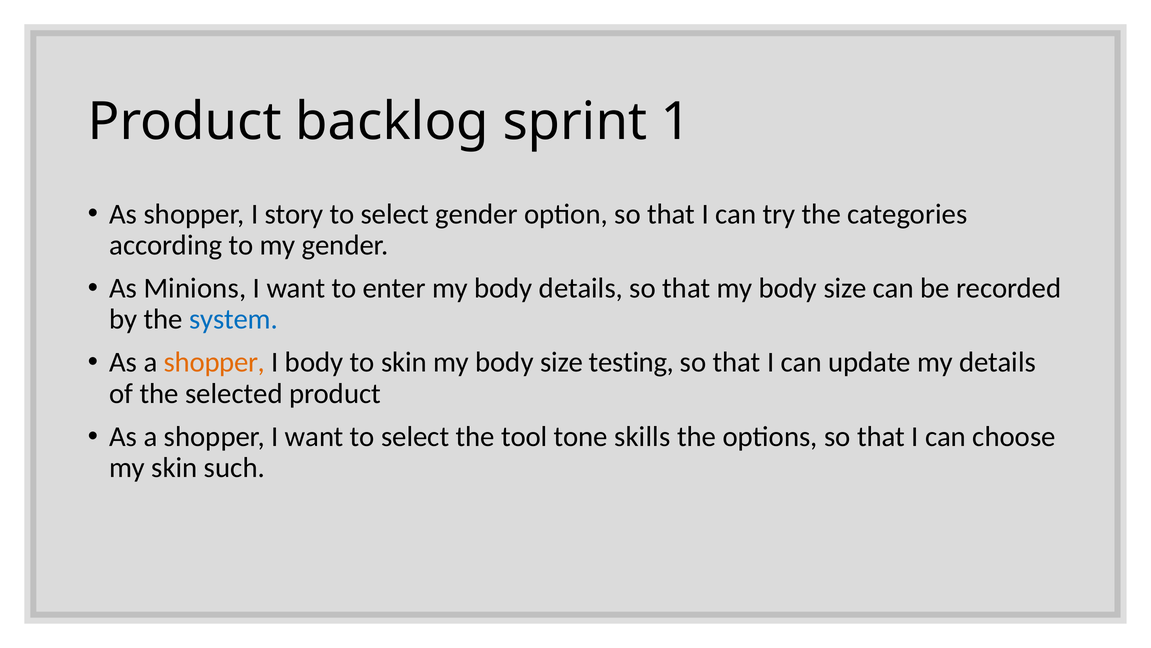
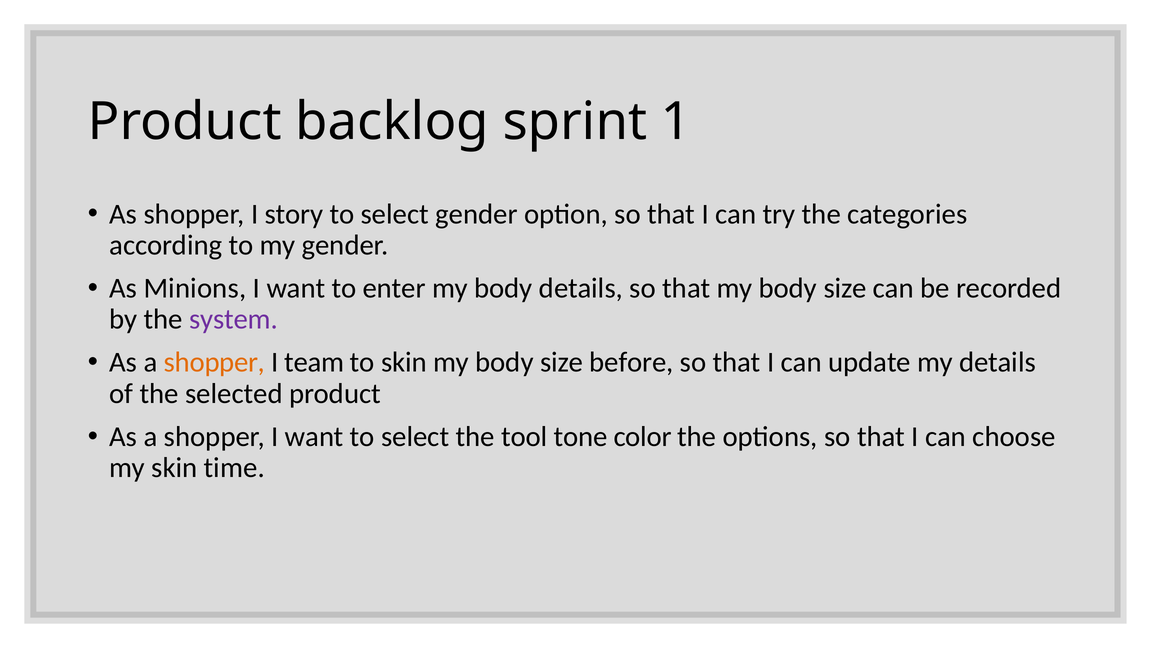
system colour: blue -> purple (234, 319)
I body: body -> team (314, 362)
testing: testing -> before (631, 362)
skills: skills -> color (643, 436)
such: such -> time (234, 467)
